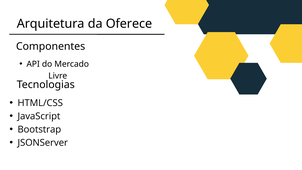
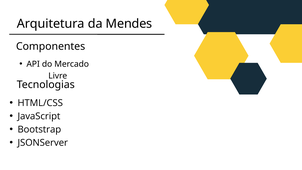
Oferece: Oferece -> Mendes (129, 24)
